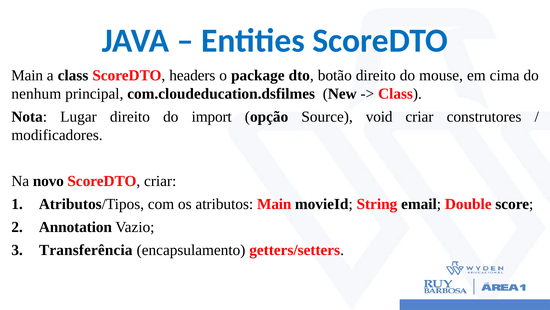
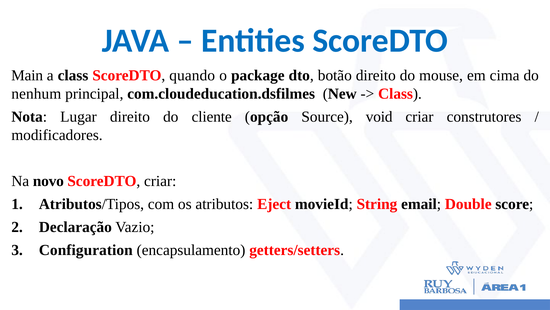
headers: headers -> quando (192, 75)
import: import -> cliente (212, 117)
atributos Main: Main -> Eject (274, 204)
Annotation: Annotation -> Declaração (75, 227)
Transferência: Transferência -> Configuration (86, 250)
